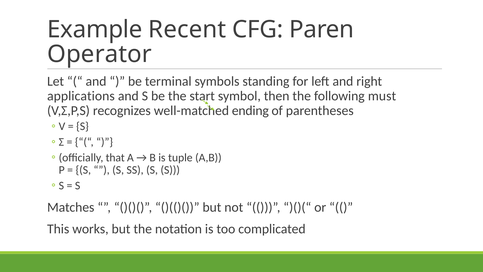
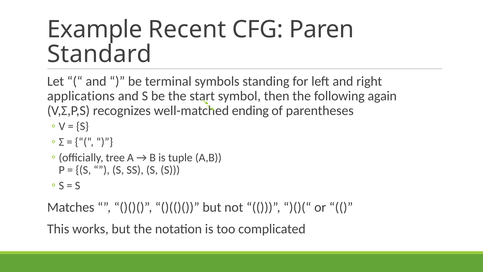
Operator: Operator -> Standard (99, 54)
must: must -> again (382, 96)
that: that -> tree (115, 157)
